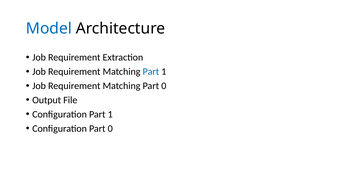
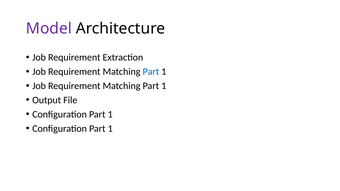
Model colour: blue -> purple (49, 29)
0: 0 -> 1 (164, 86)
0: 0 -> 1 (110, 129)
